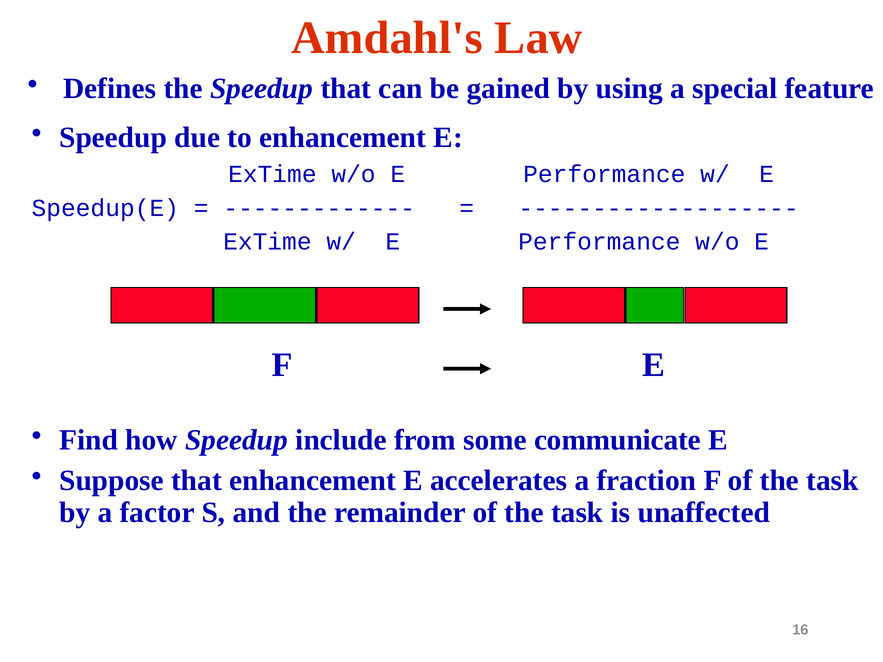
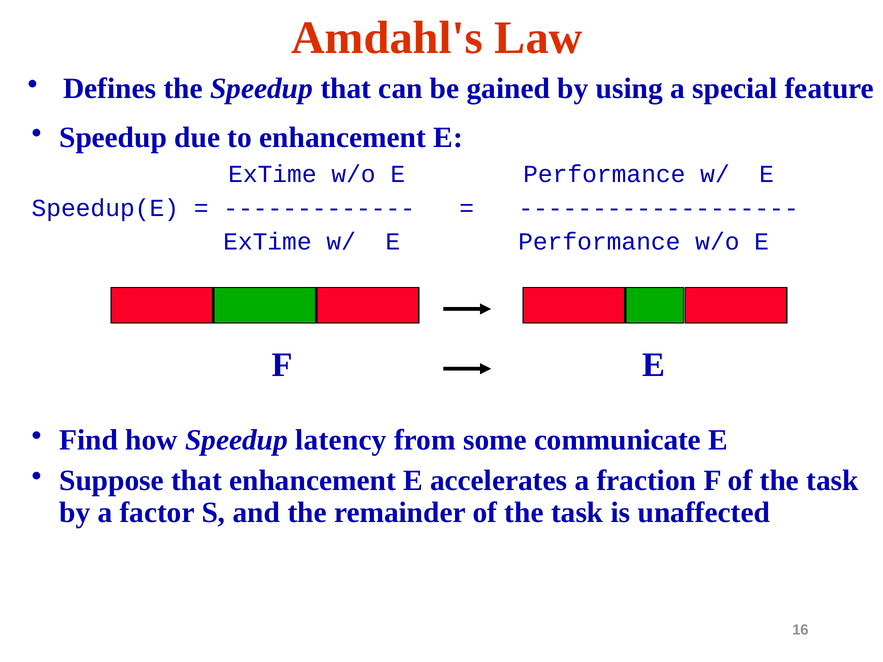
include: include -> latency (341, 440)
